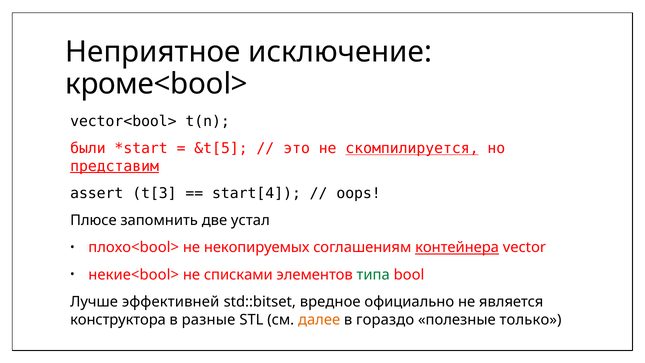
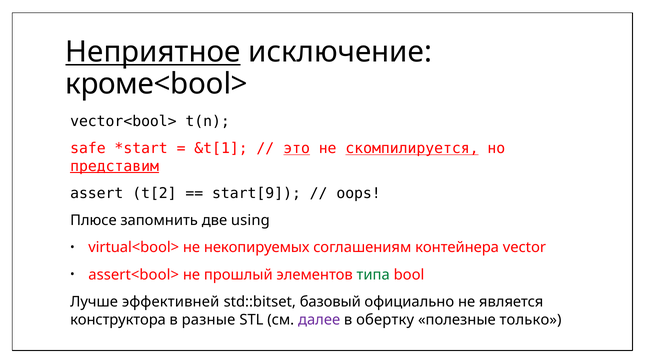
Неприятное underline: none -> present (153, 52)
были: были -> safe (88, 148)
&t[5: &t[5 -> &t[1 (221, 148)
это underline: none -> present (297, 148)
t[3: t[3 -> t[2 (154, 193)
start[4: start[4 -> start[9 (256, 193)
устал: устал -> using (250, 220)
плохо<bool>: плохо<bool> -> virtual<bool> (134, 247)
контейнера underline: present -> none (457, 247)
некие<bool>: некие<bool> -> assert<bool> (134, 275)
списками: списками -> прошлый (238, 275)
вредное: вредное -> базовый (330, 302)
далее colour: orange -> purple (319, 319)
гораздо: гораздо -> обертку (385, 319)
